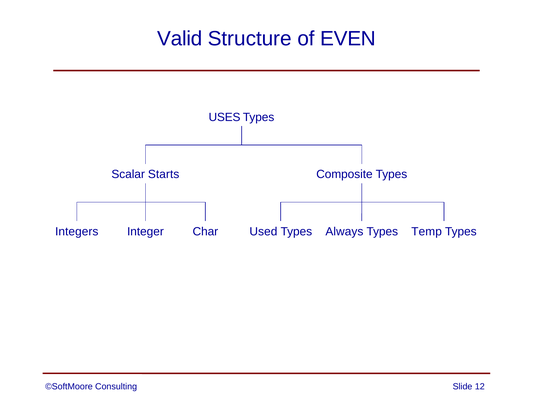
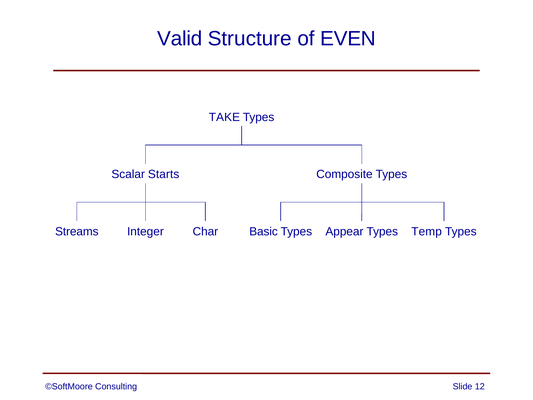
USES: USES -> TAKE (224, 117)
Integers: Integers -> Streams (77, 231)
Used: Used -> Basic (264, 231)
Always: Always -> Appear (344, 231)
